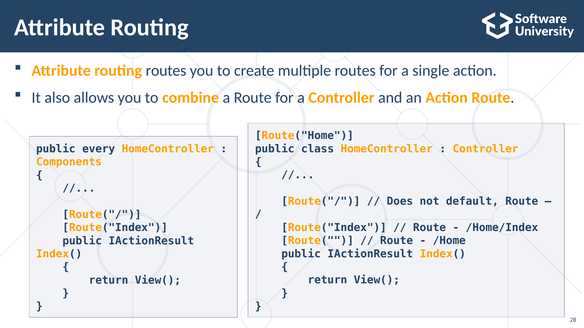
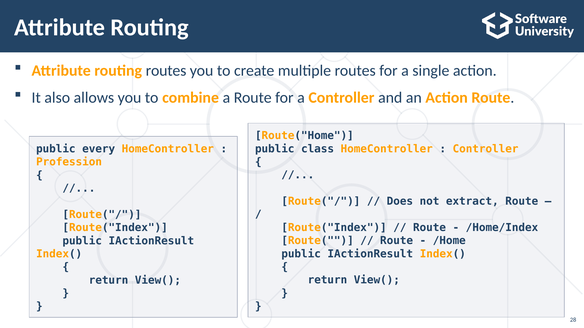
Components: Components -> Profession (69, 162)
default: default -> extract (472, 202)
